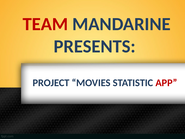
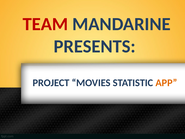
APP colour: red -> orange (166, 83)
